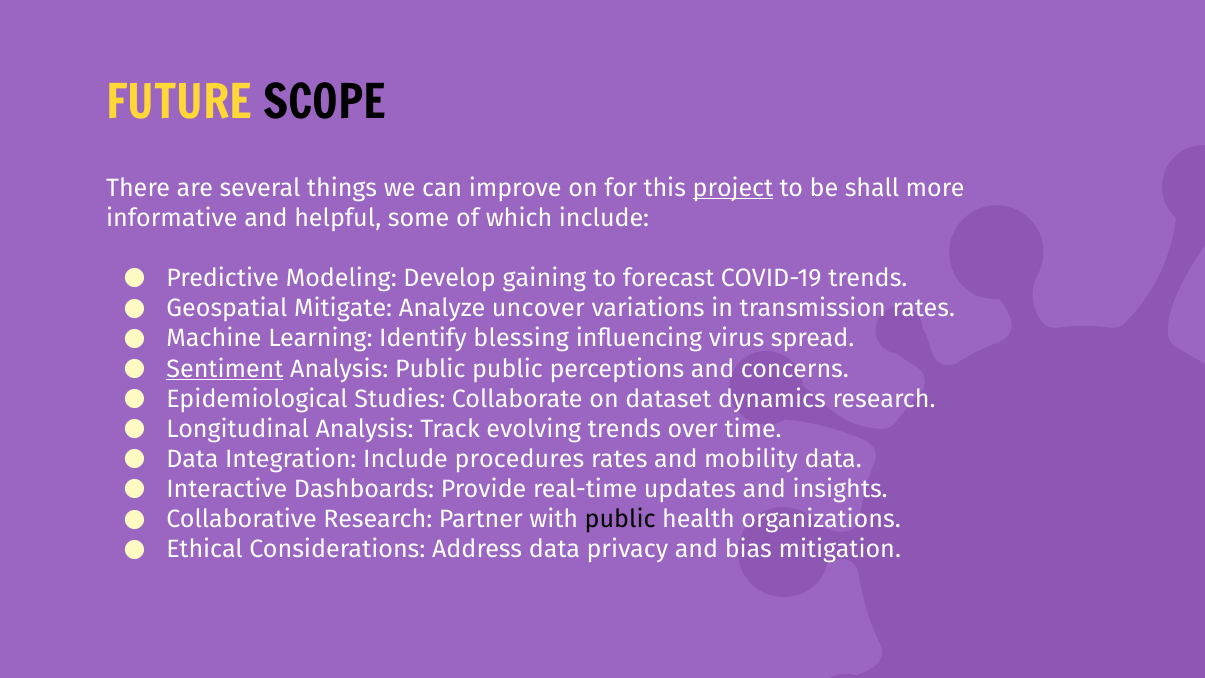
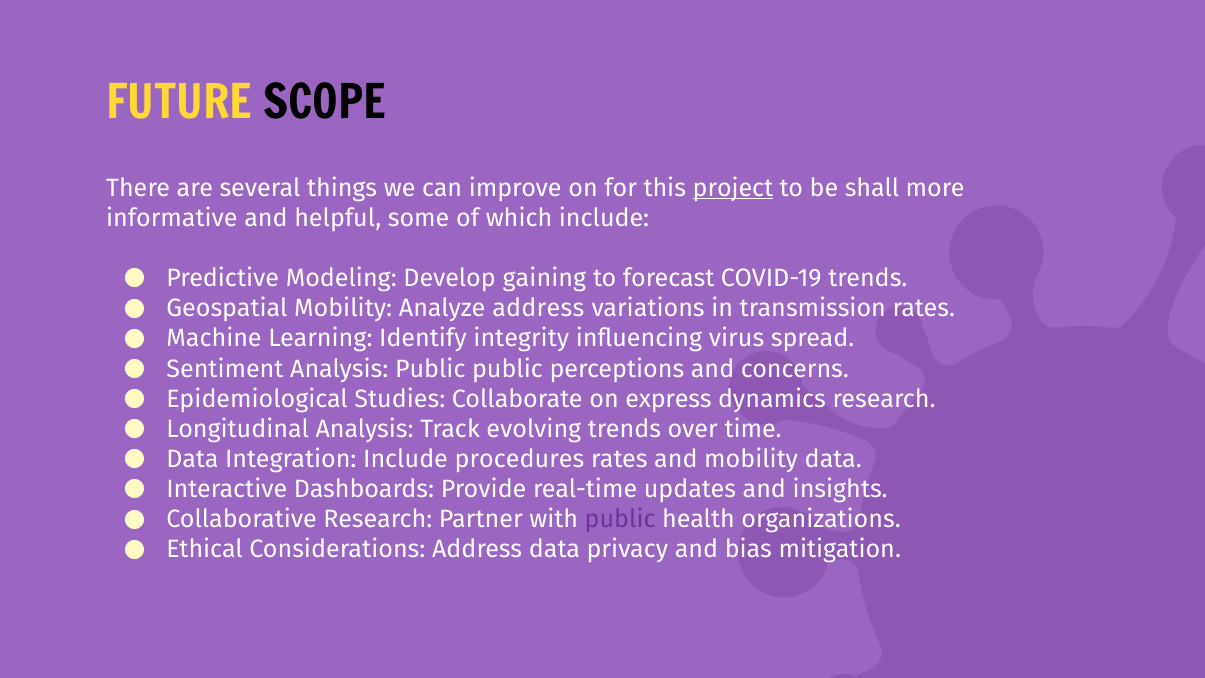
Geospatial Mitigate: Mitigate -> Mobility (343, 308)
Analyze uncover: uncover -> address (538, 308)
blessing: blessing -> integrity (521, 339)
Sentiment underline: present -> none (225, 369)
dataset: dataset -> express (668, 399)
public colour: black -> purple (620, 519)
